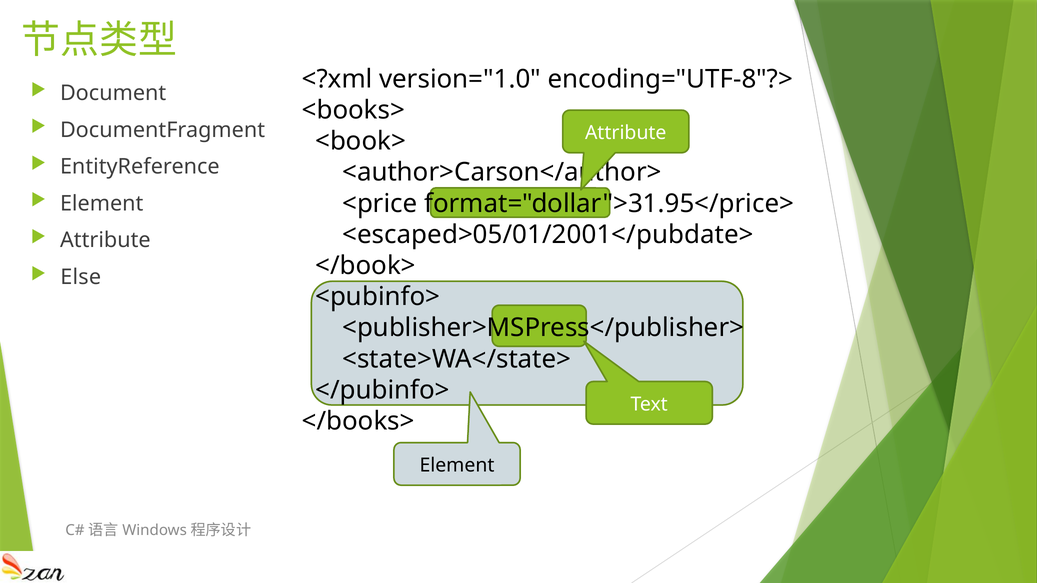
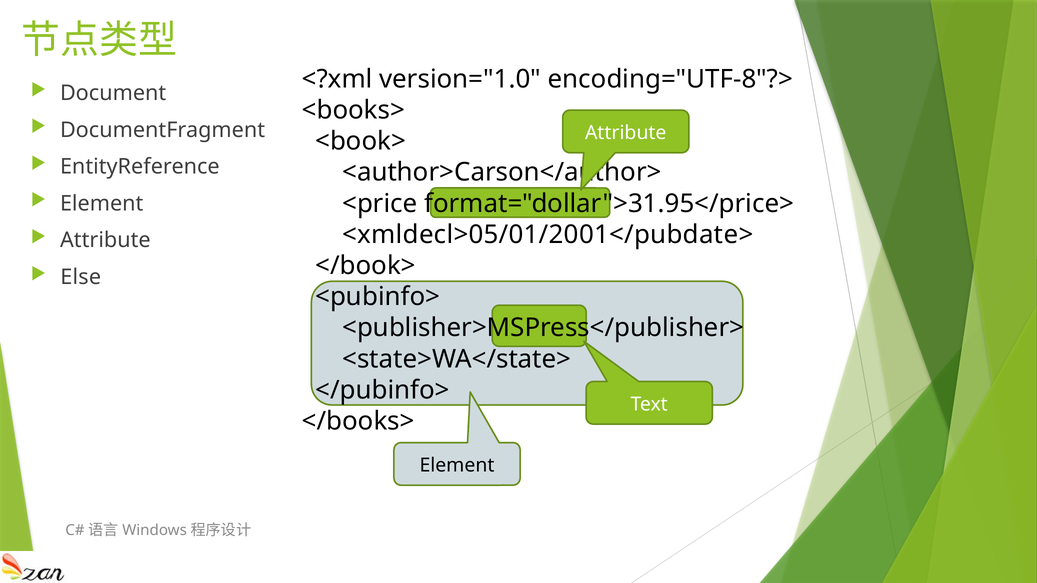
<escaped>05/01/2001</pubdate>: <escaped>05/01/2001</pubdate> -> <xmldecl>05/01/2001</pubdate> (548, 235)
